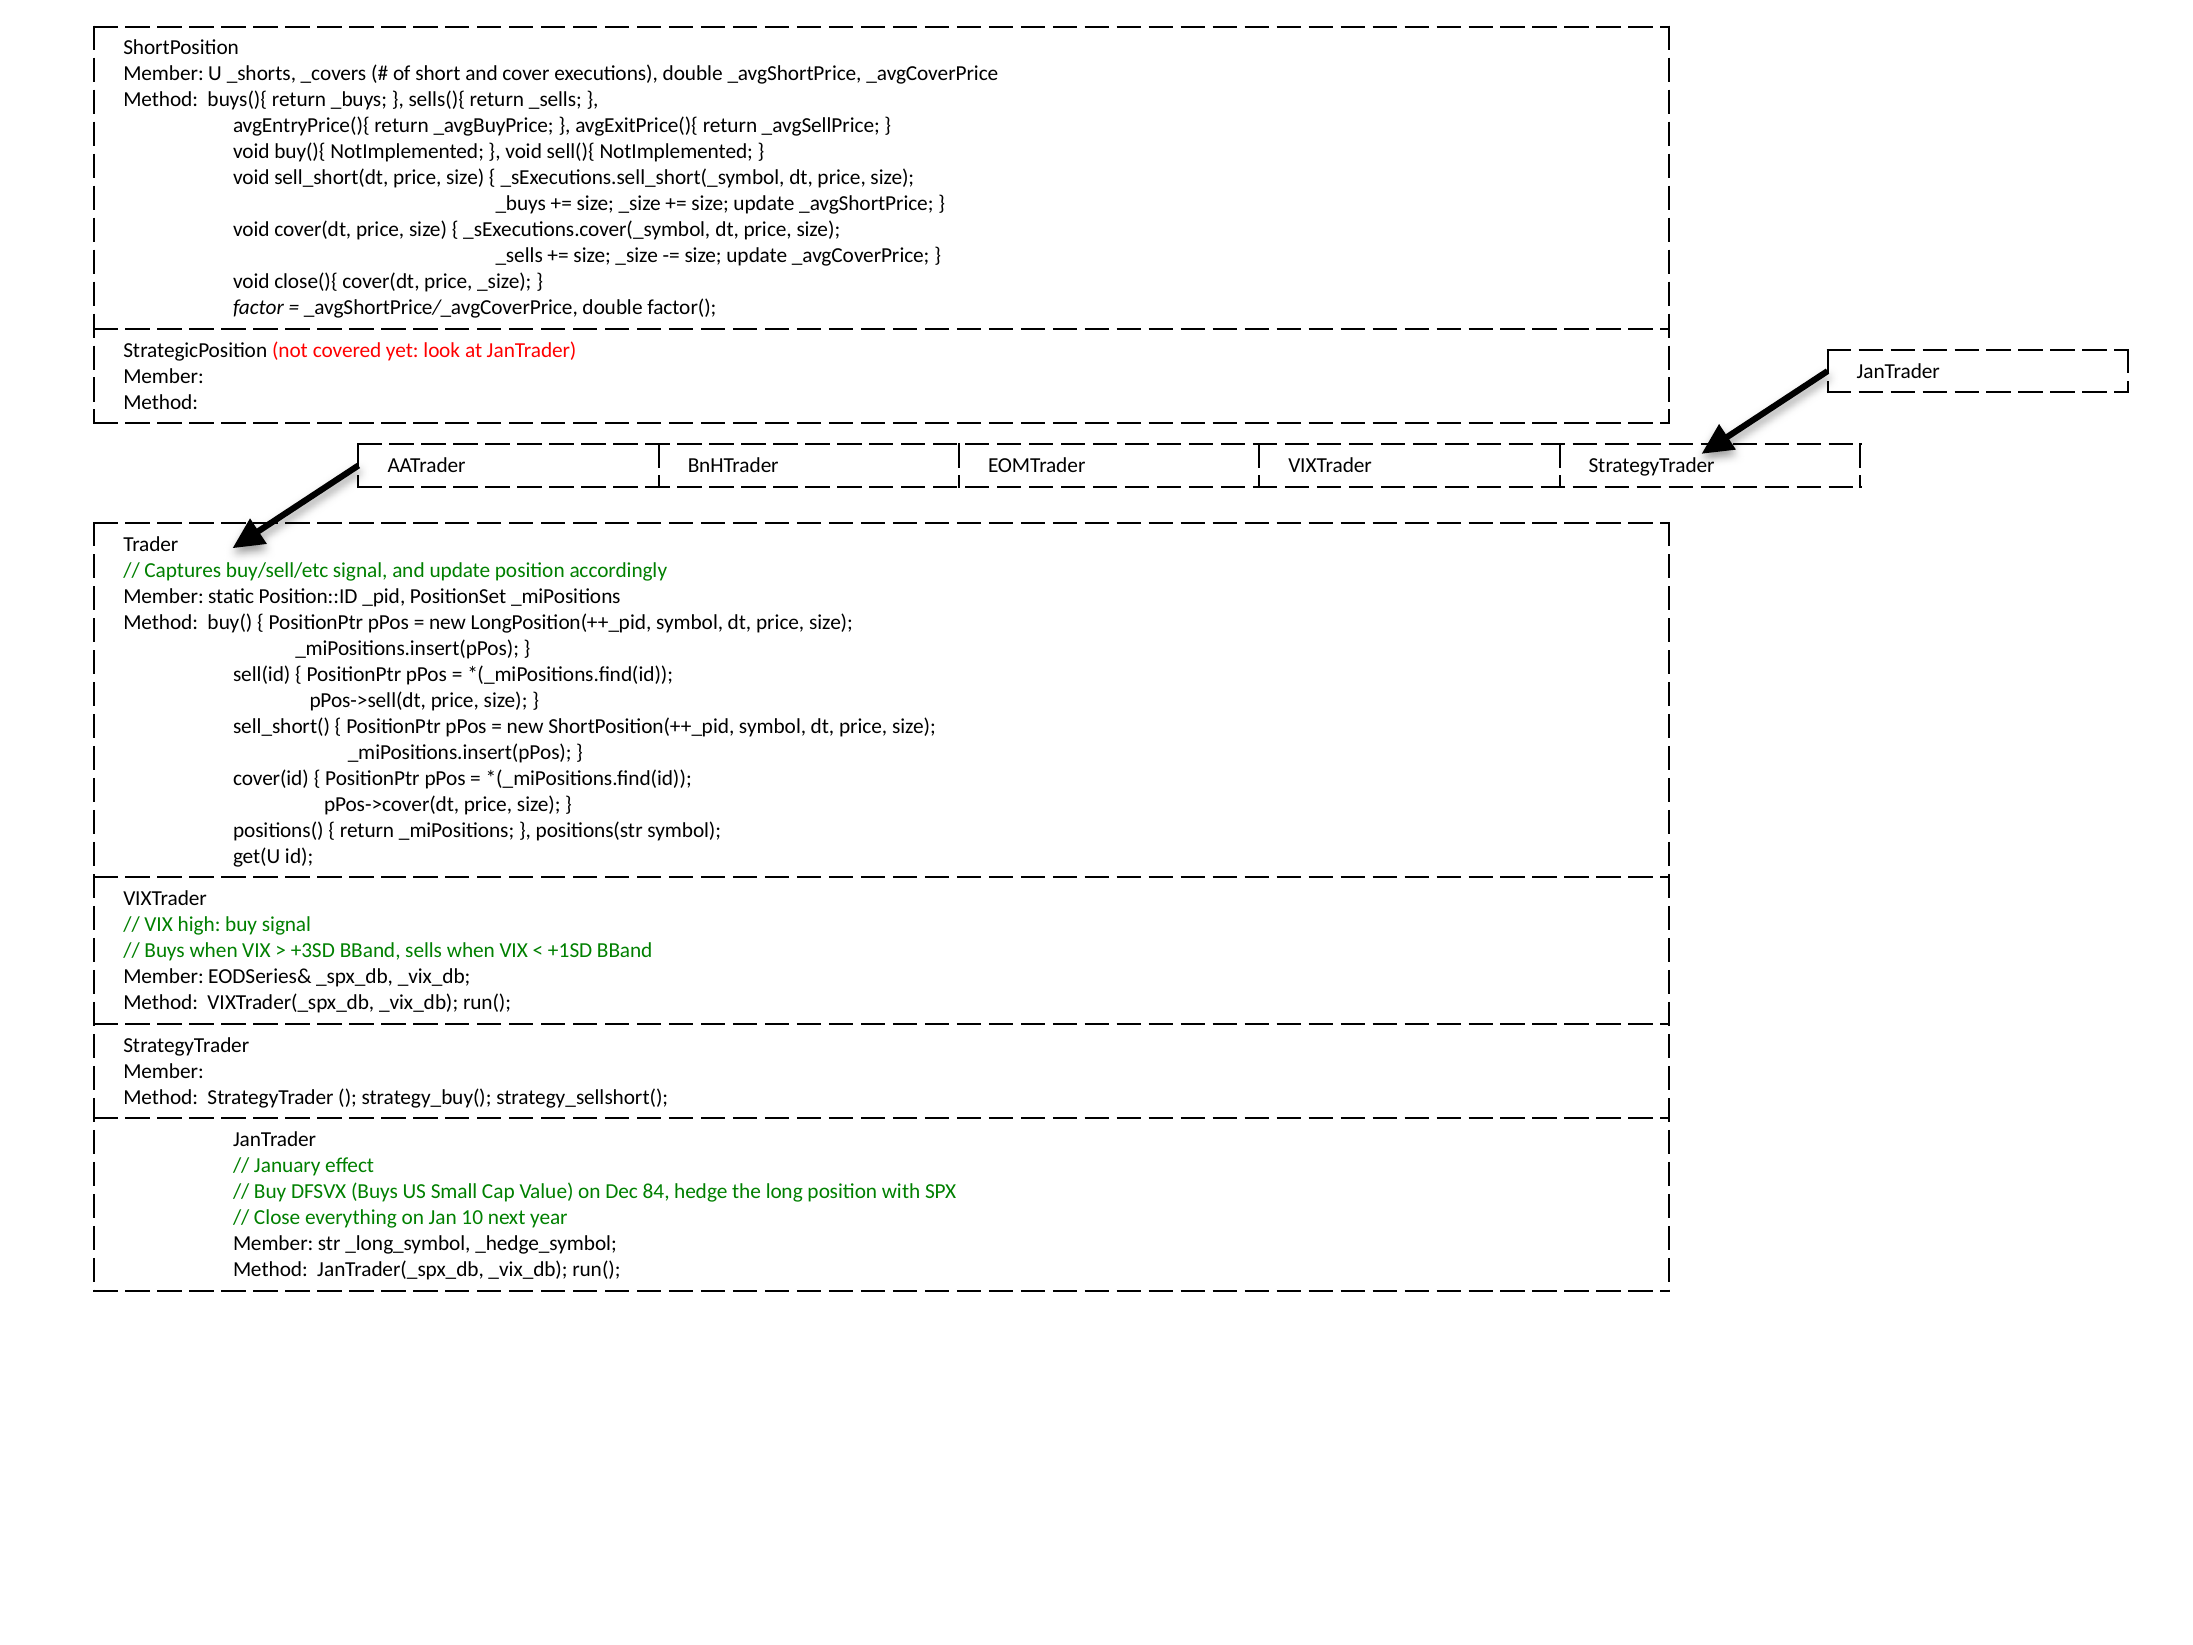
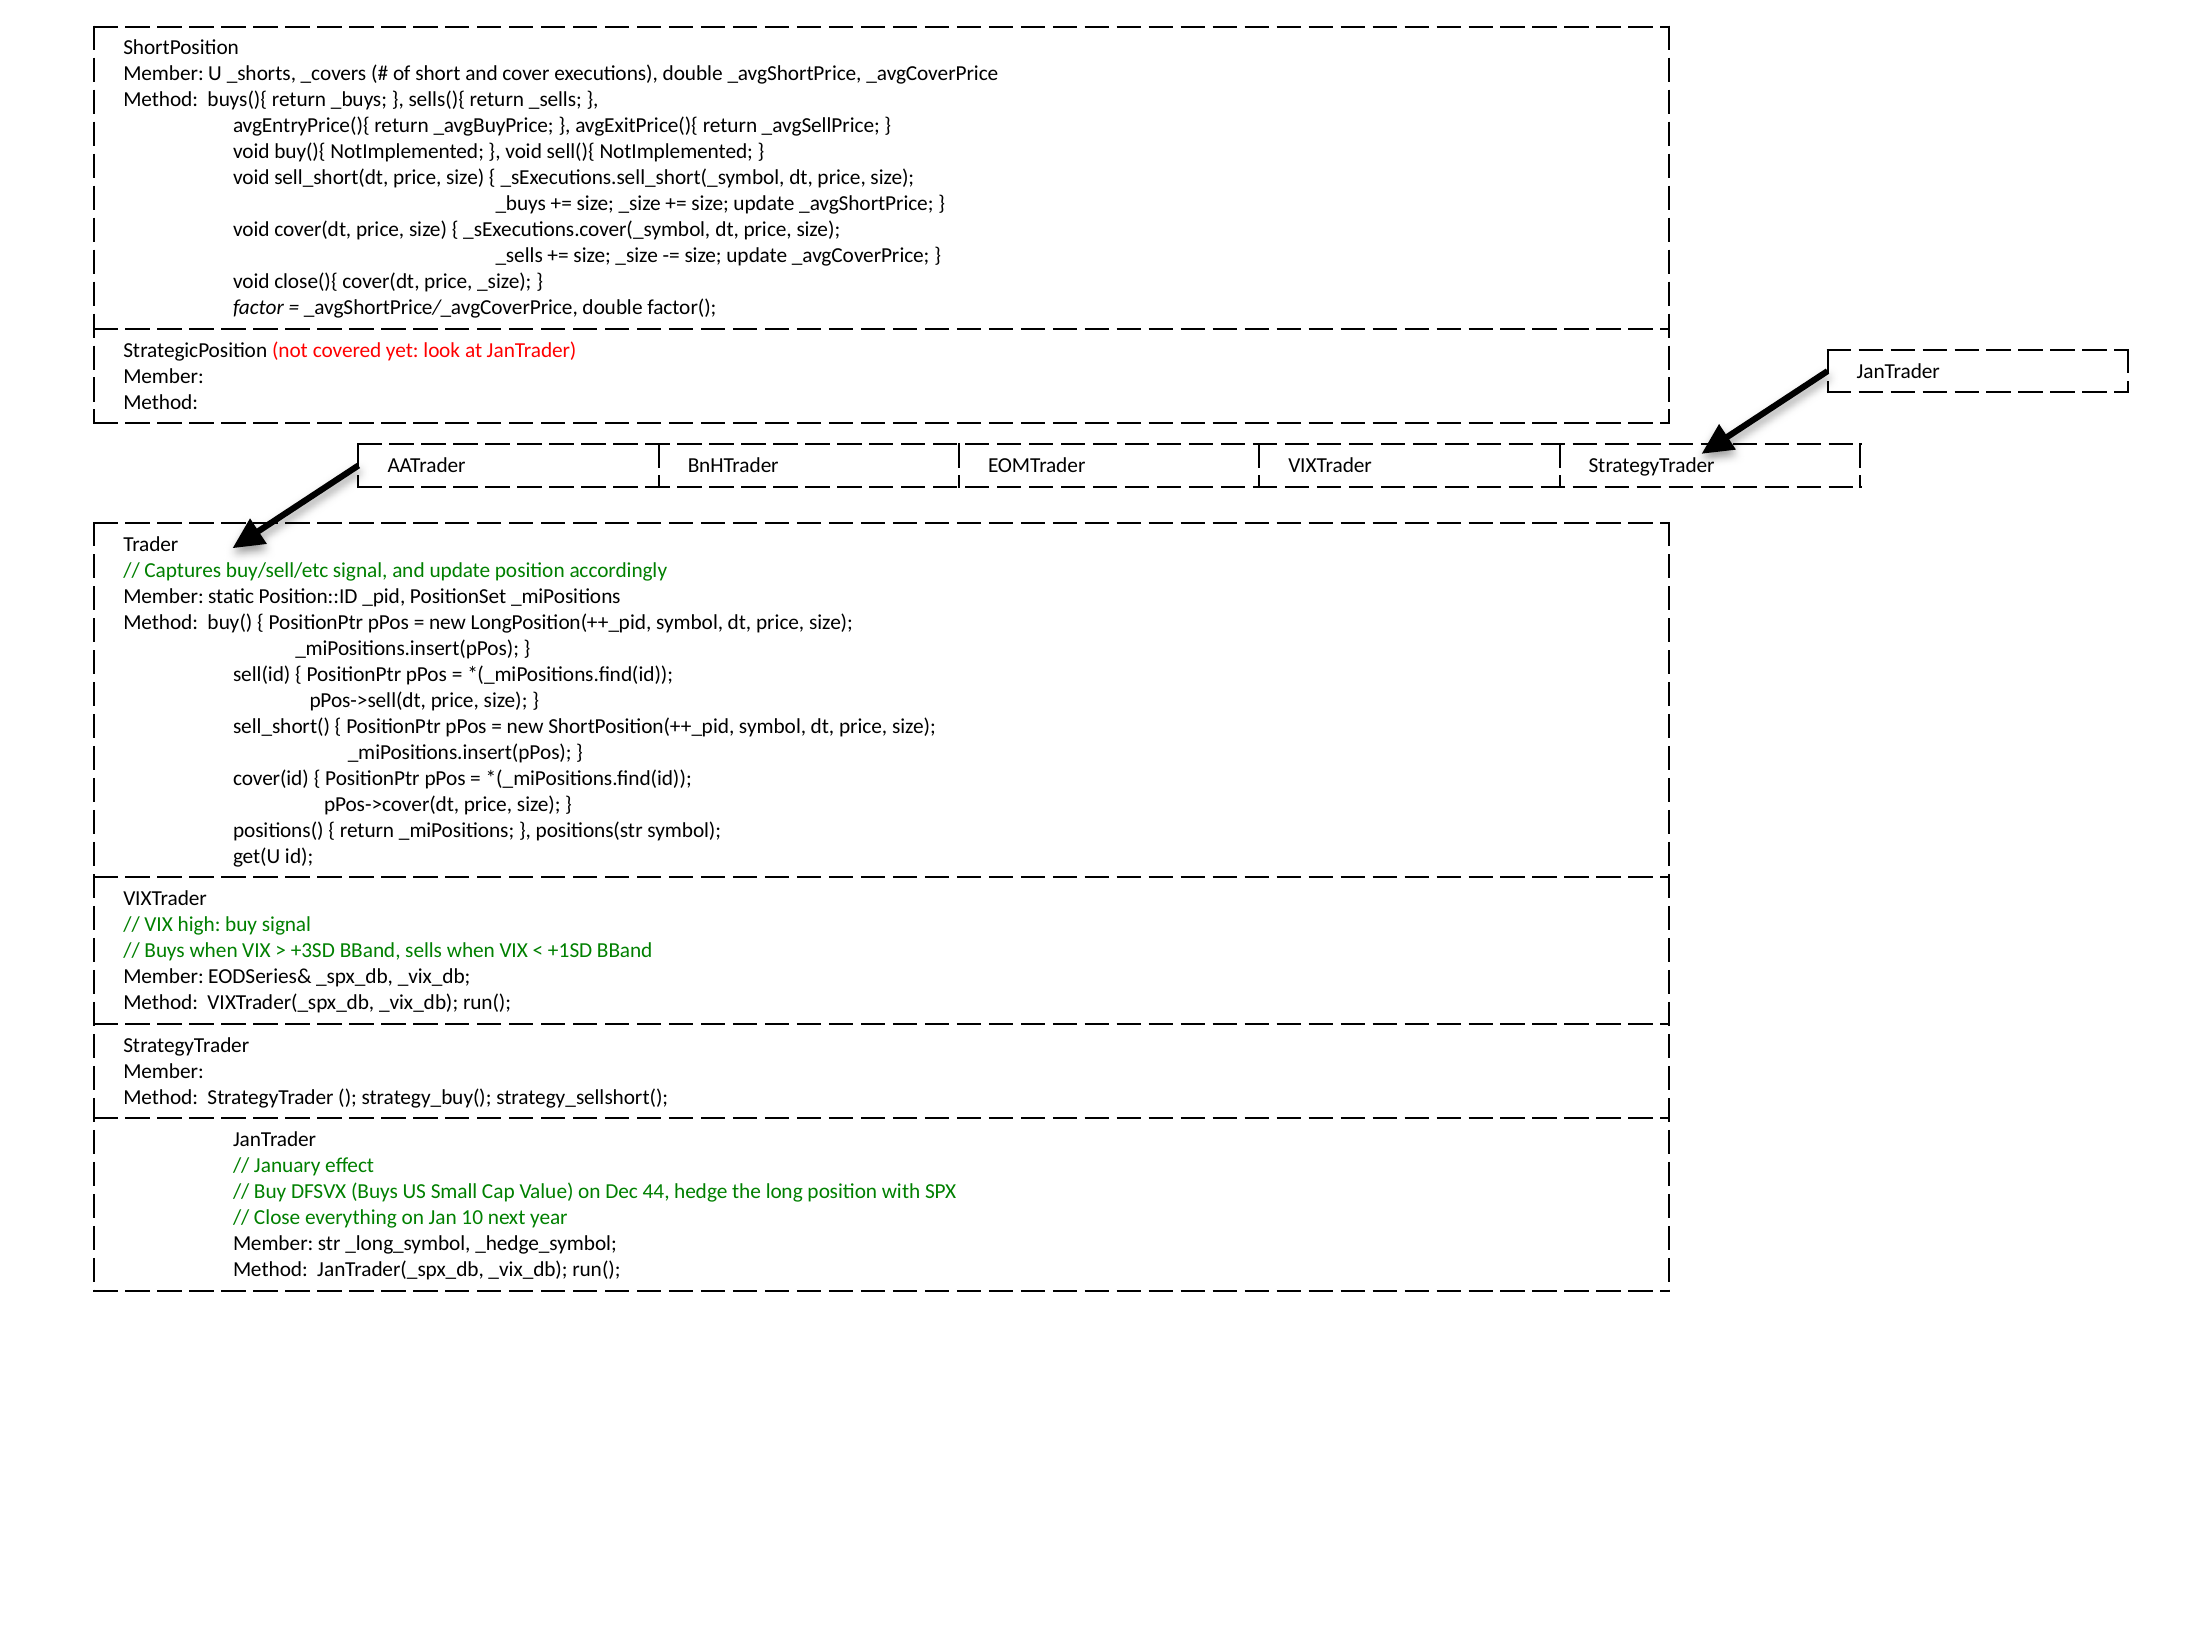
84: 84 -> 44 (656, 1191)
